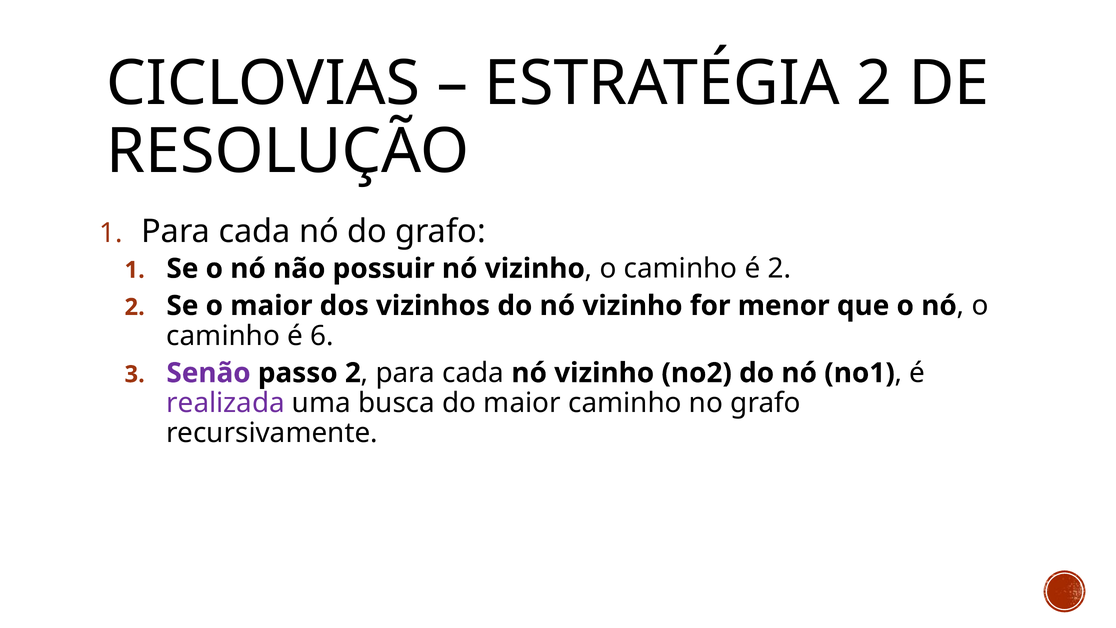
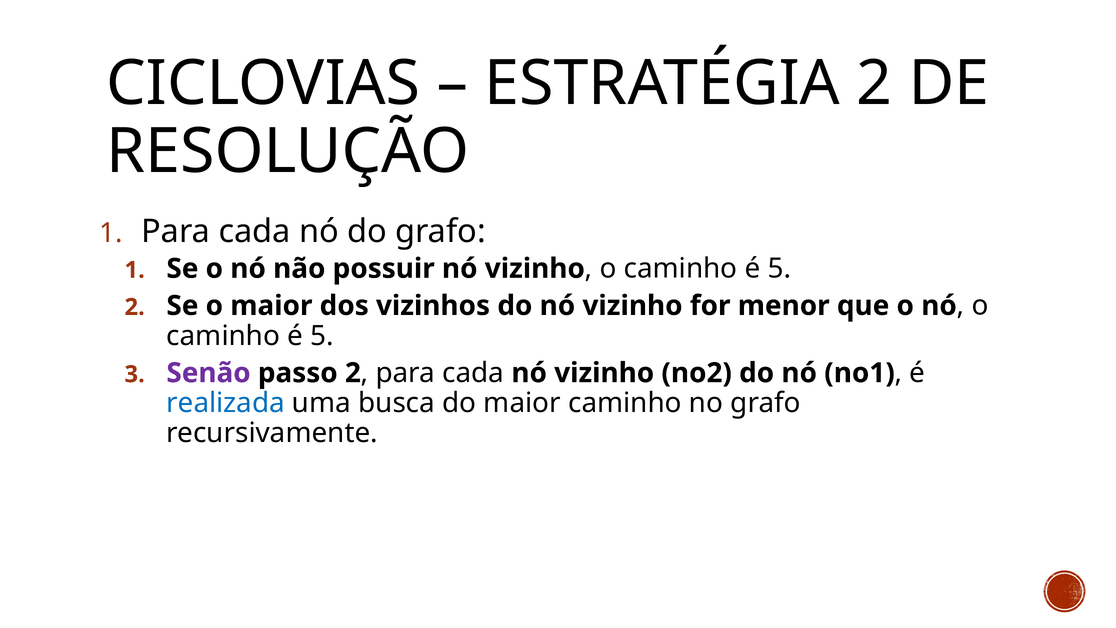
2: 2 -> 5 (779, 269)
6: 6 -> 5 (322, 336)
realizada colour: purple -> blue (226, 403)
